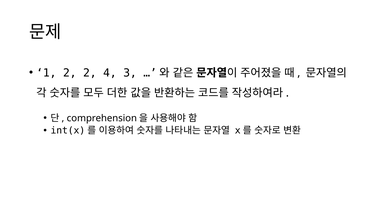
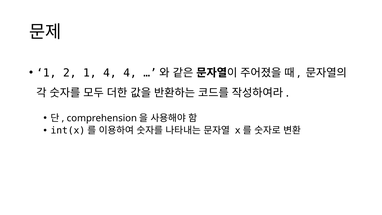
2 2: 2 -> 1 (90, 73)
4 3: 3 -> 4 (130, 73)
